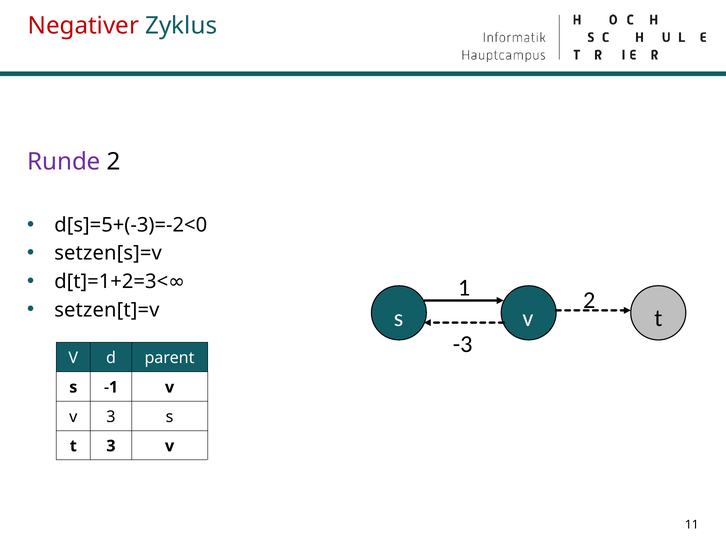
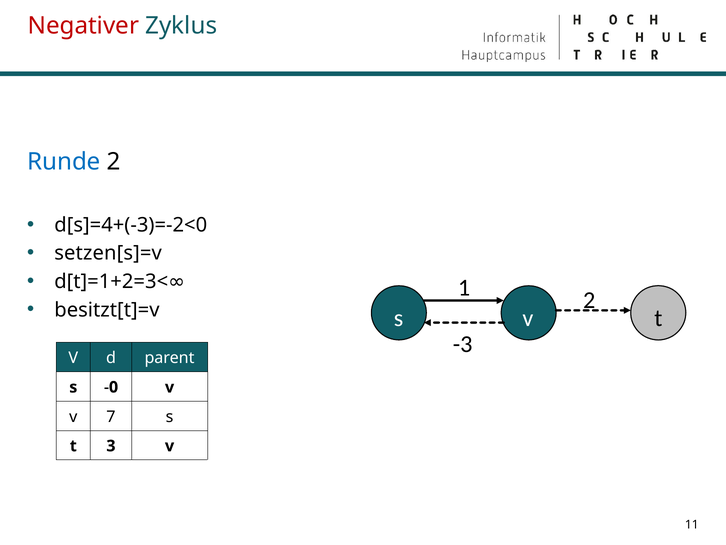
Runde colour: purple -> blue (64, 161)
d[s]=5+(-3)=-2<0: d[s]=5+(-3)=-2<0 -> d[s]=4+(-3)=-2<0 (131, 225)
setzen[t]=v: setzen[t]=v -> besitzt[t]=v (107, 310)
-1: -1 -> -0 (111, 387)
v 3: 3 -> 7 (111, 416)
